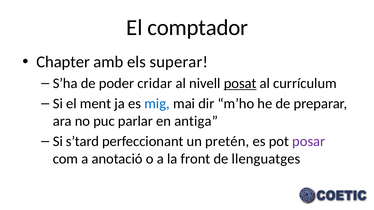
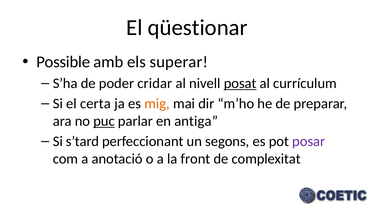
comptador: comptador -> qüestionar (198, 28)
Chapter: Chapter -> Possible (63, 62)
ment: ment -> certa (95, 104)
mig colour: blue -> orange (157, 104)
puc underline: none -> present (104, 121)
pretén: pretén -> segons (227, 142)
llenguatges: llenguatges -> complexitat (266, 159)
